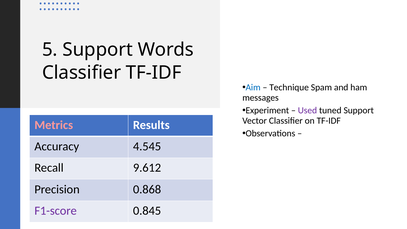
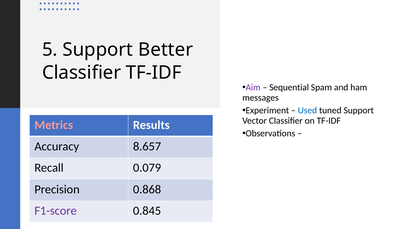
Words: Words -> Better (166, 50)
Aim colour: blue -> purple (253, 87)
Technique: Technique -> Sequential (289, 87)
Used colour: purple -> blue (307, 110)
4.545: 4.545 -> 8.657 (147, 146)
9.612: 9.612 -> 0.079 (147, 168)
